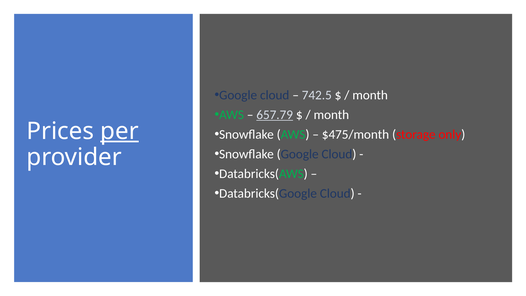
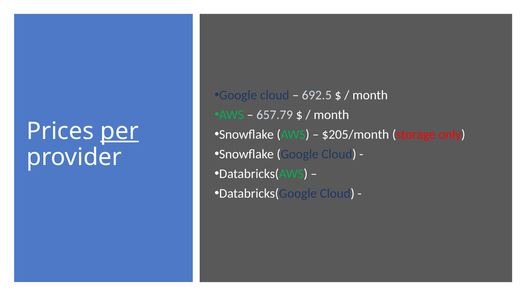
742.5: 742.5 -> 692.5 (317, 95)
657.79 underline: present -> none (275, 115)
$475/month: $475/month -> $205/month (355, 134)
